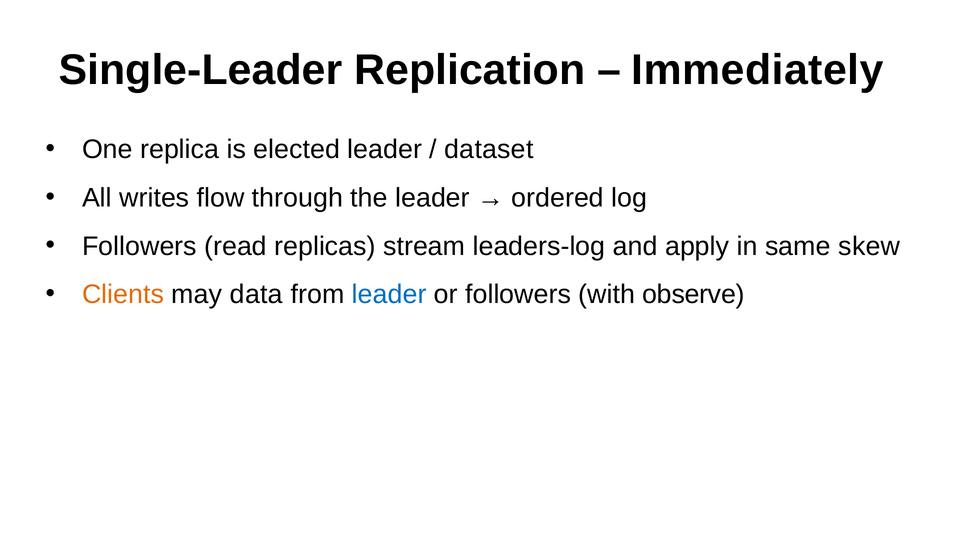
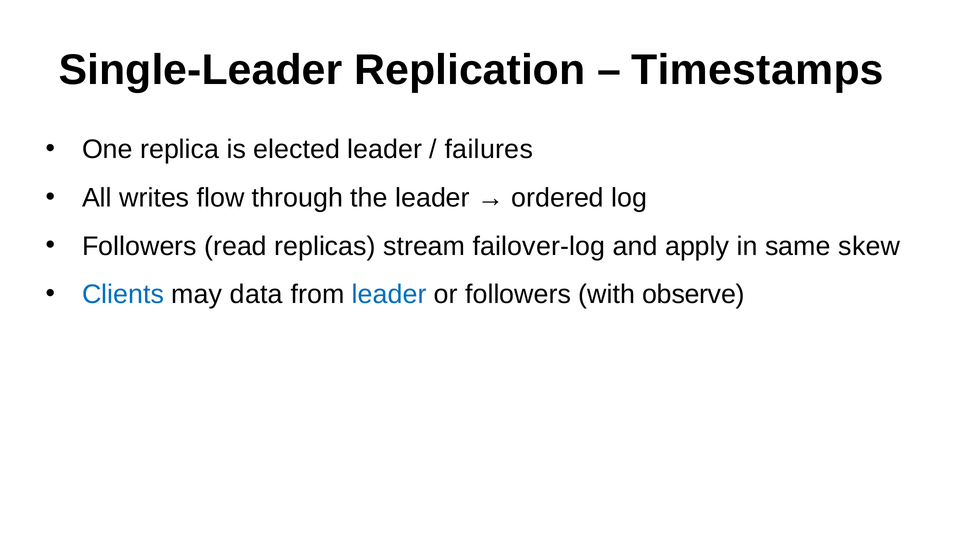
Immediately: Immediately -> Timestamps (758, 70)
dataset: dataset -> failures (489, 149)
leaders‑log: leaders‑log -> failover‑log (539, 246)
Clients colour: orange -> blue (123, 294)
